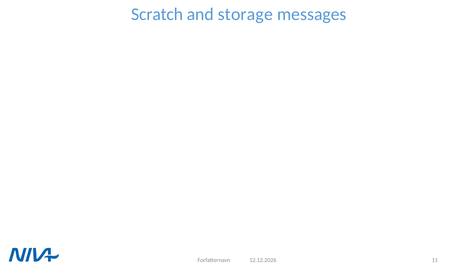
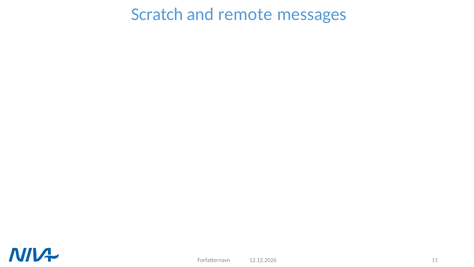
storage: storage -> remote (245, 14)
